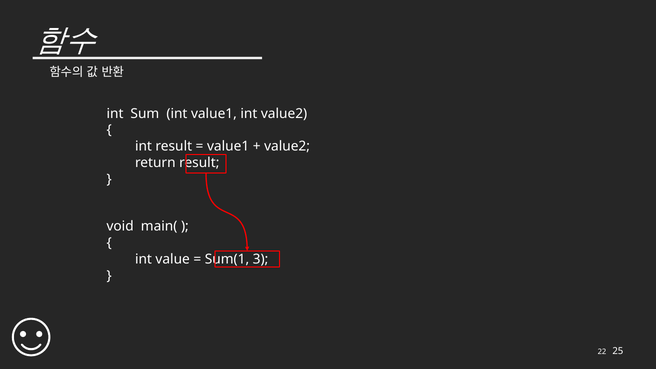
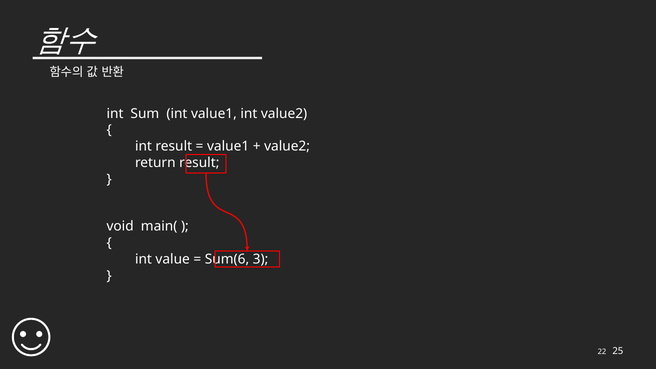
Sum(1: Sum(1 -> Sum(6 (227, 259)
